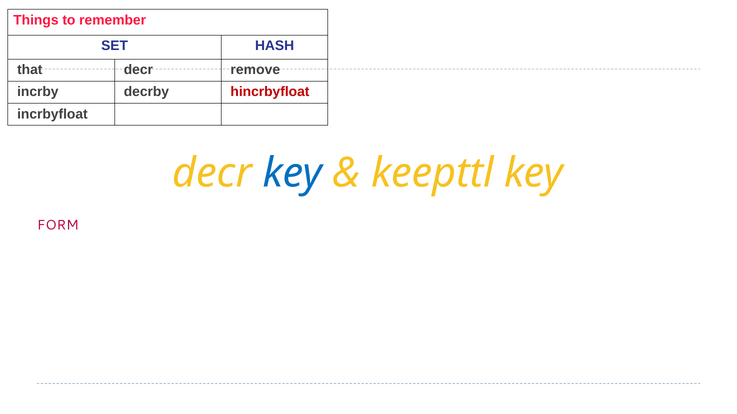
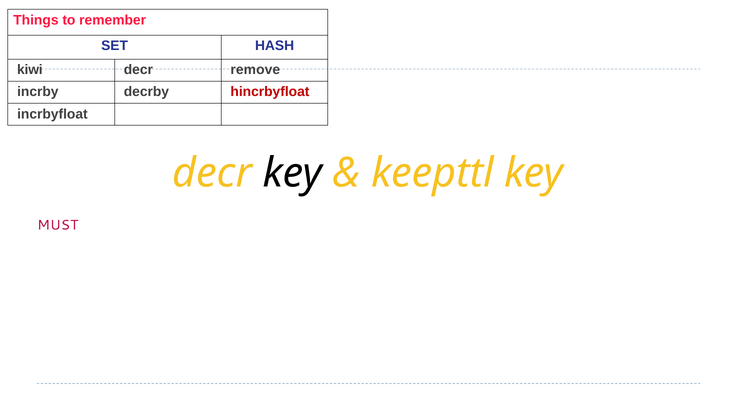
that: that -> kiwi (30, 70)
key colour: blue -> black (292, 173)
FORM: FORM -> MUST (58, 225)
